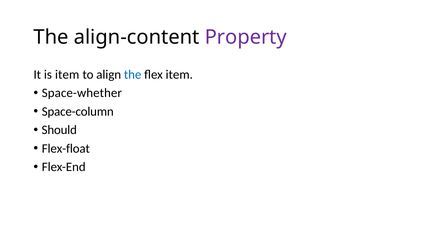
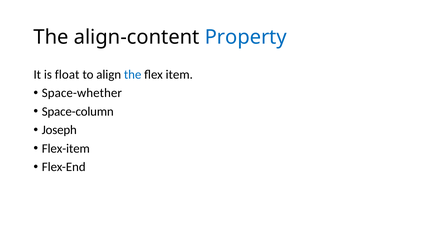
Property colour: purple -> blue (246, 37)
is item: item -> float (67, 74)
Should: Should -> Joseph (59, 130)
Flex-float: Flex-float -> Flex-item (66, 148)
